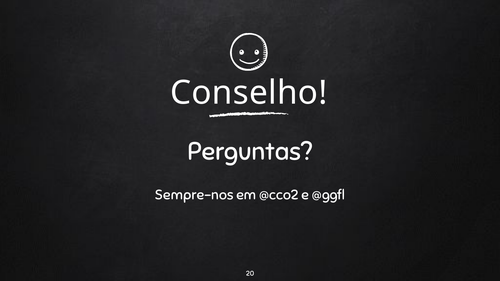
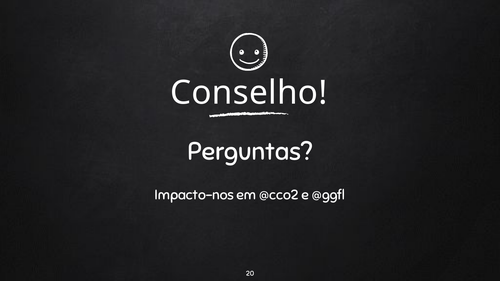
Sempre-nos: Sempre-nos -> Impacto-nos (194, 195)
